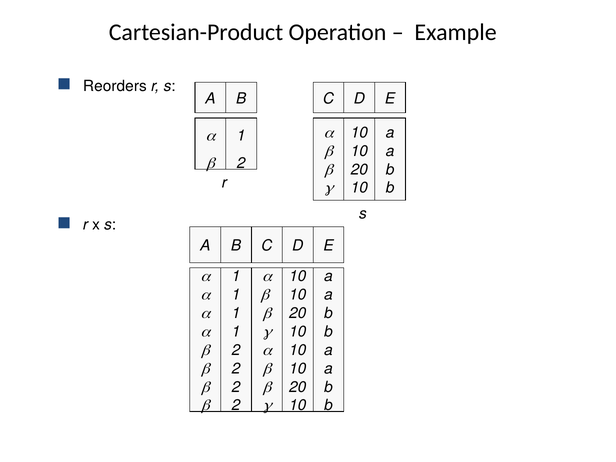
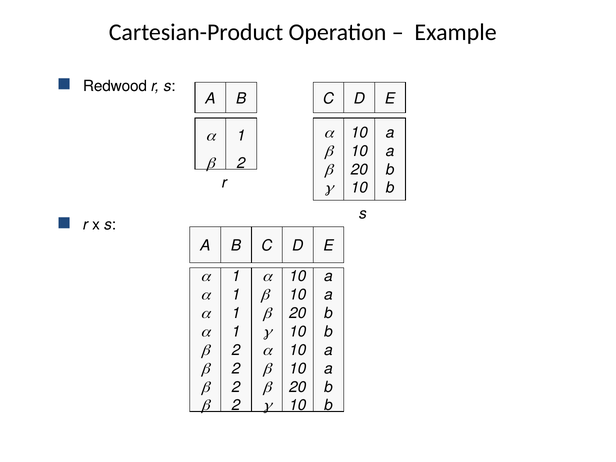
Reorders: Reorders -> Redwood (115, 86)
